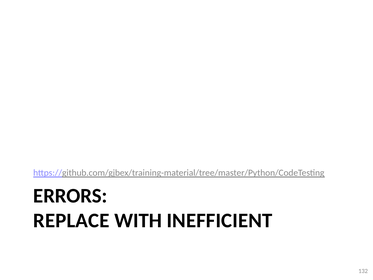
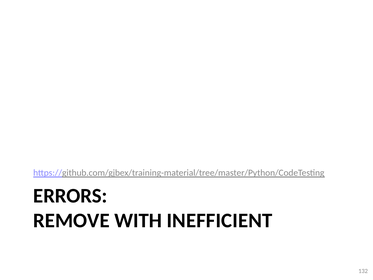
REPLACE: REPLACE -> REMOVE (71, 220)
